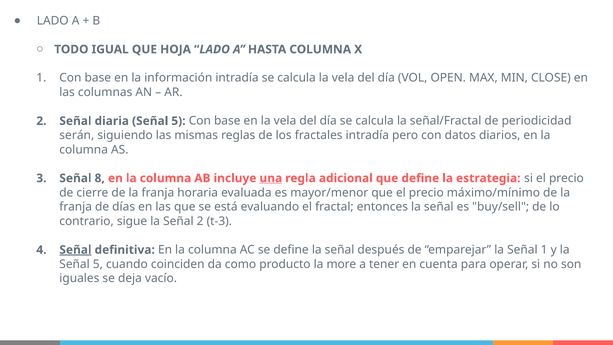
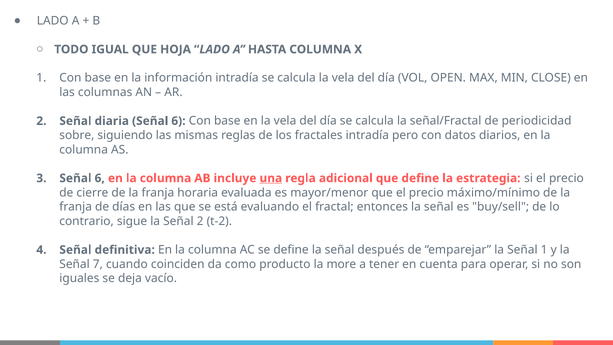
diaria Señal 5: 5 -> 6 (178, 121)
serán: serán -> sobre (77, 135)
3 Señal 8: 8 -> 6 (100, 178)
t-3: t-3 -> t-2 (219, 221)
Señal underline: present -> none (75, 250)
5: 5 -> 7 (98, 264)
